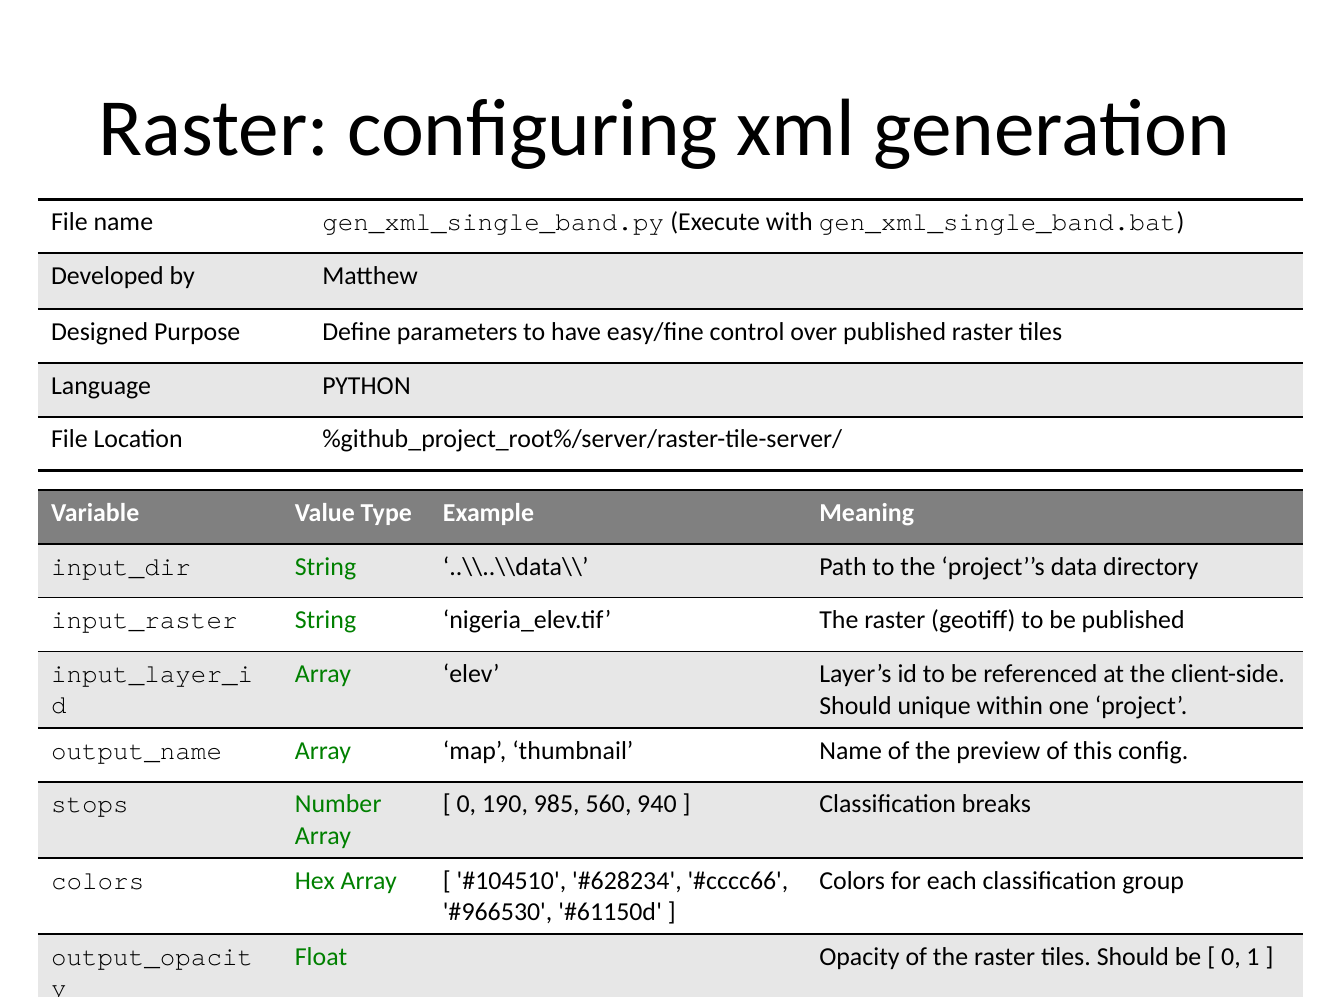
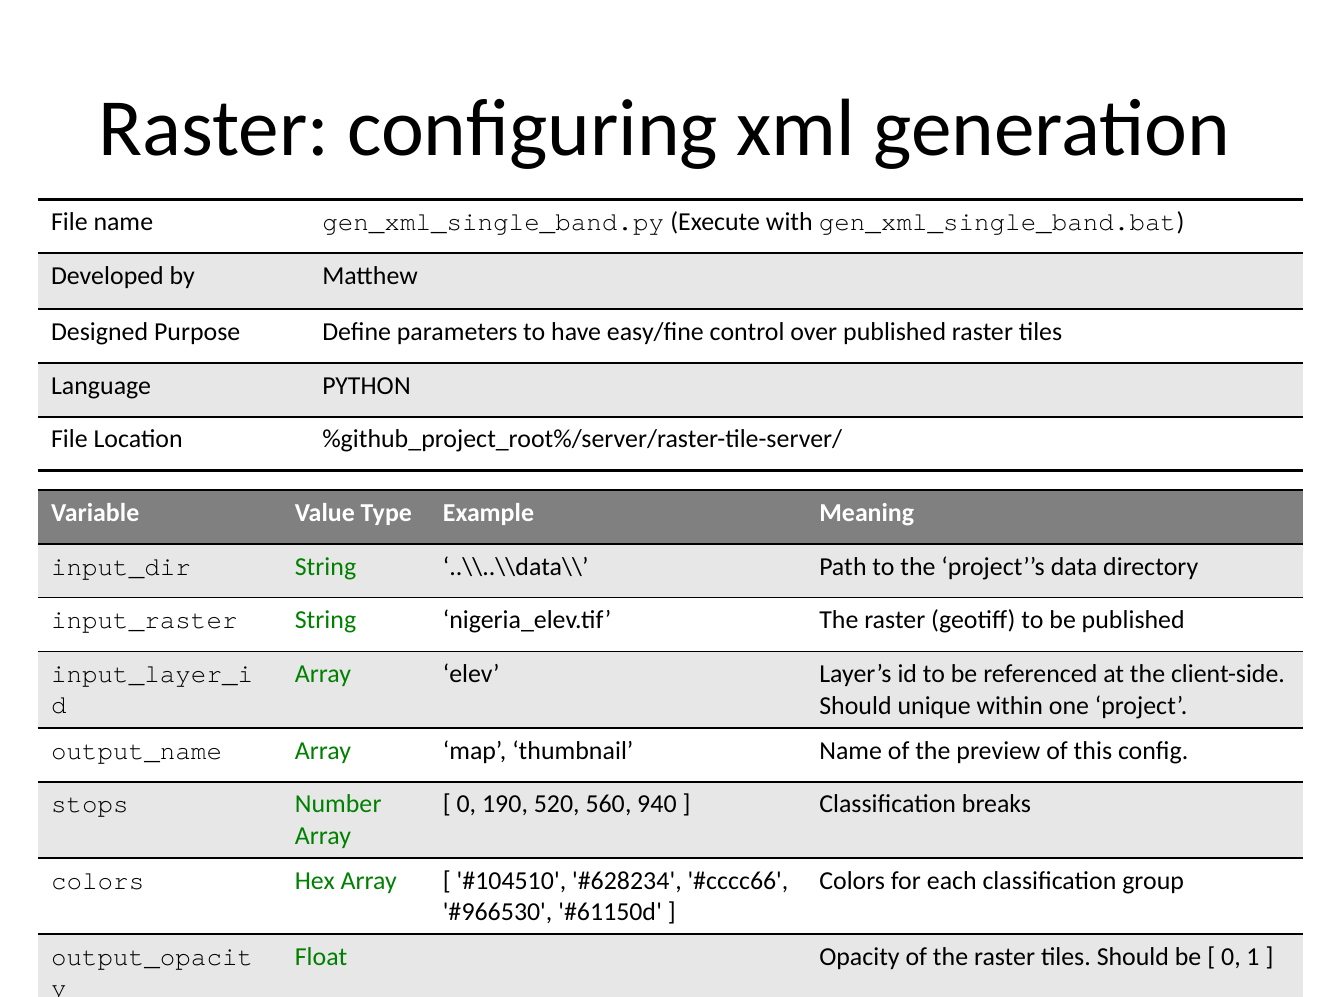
985: 985 -> 520 (557, 805)
